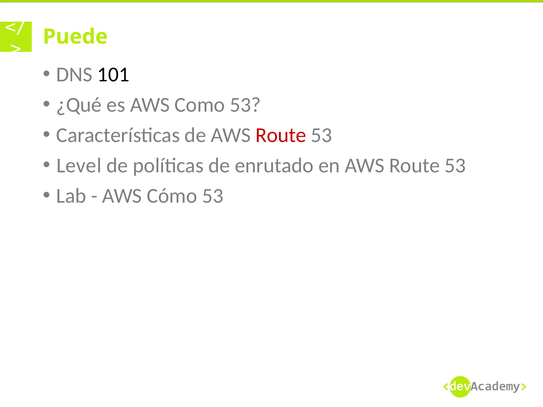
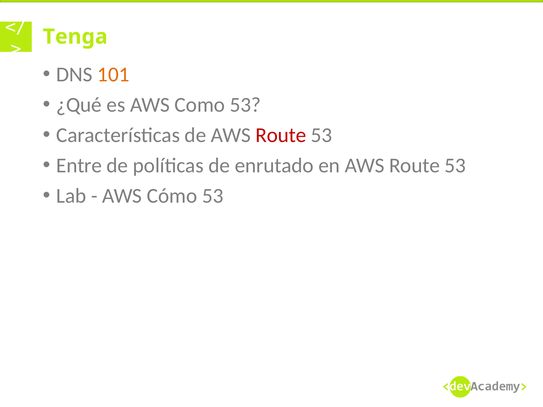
Puede: Puede -> Tenga (75, 37)
101 colour: black -> orange (113, 75)
Level: Level -> Entre (79, 166)
